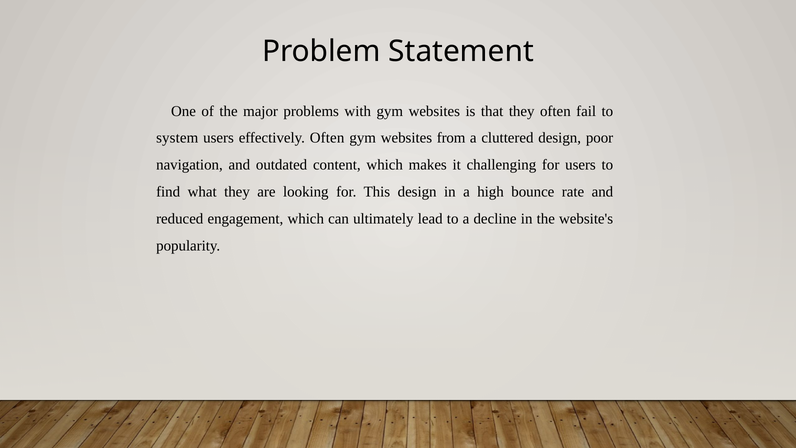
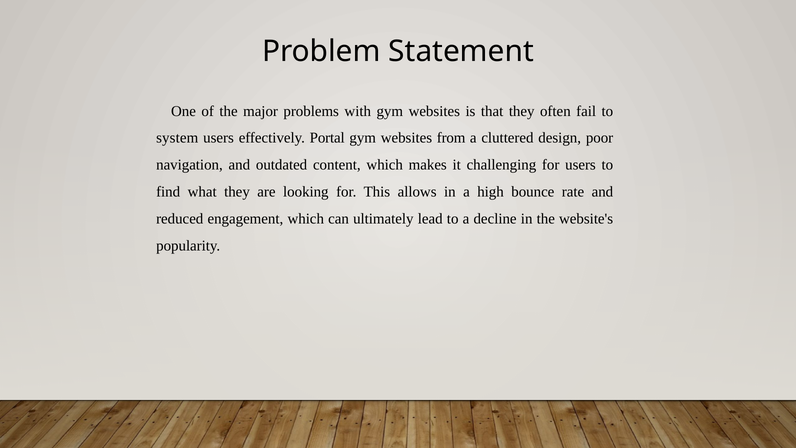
effectively Often: Often -> Portal (327, 138)
This design: design -> allows (417, 192)
